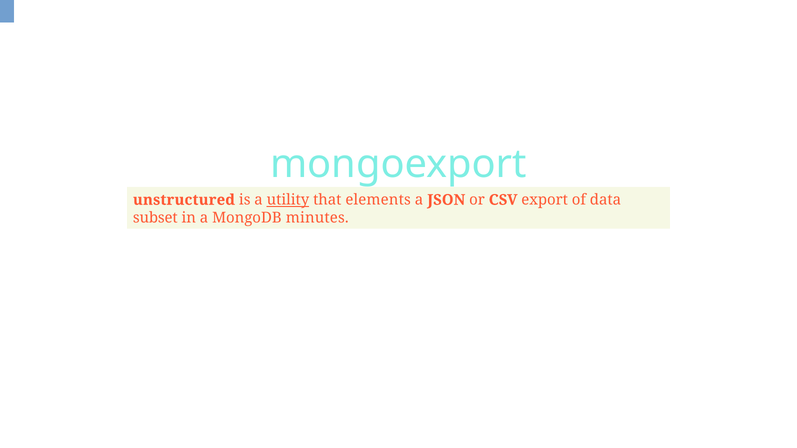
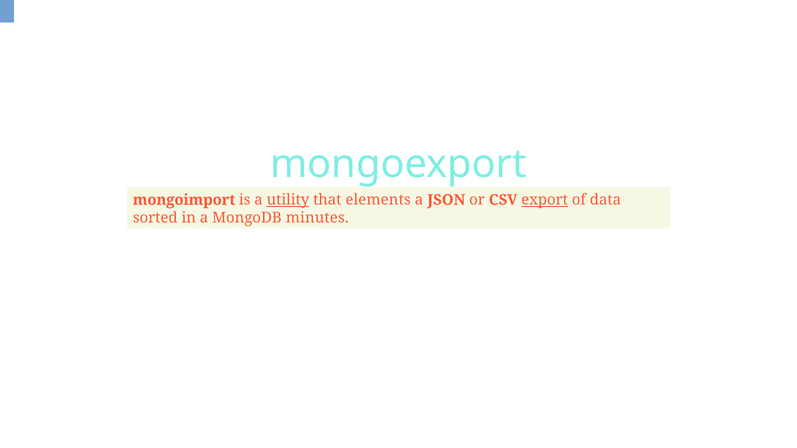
unstructured: unstructured -> mongoimport (184, 200)
export underline: none -> present (545, 200)
subset: subset -> sorted (155, 218)
